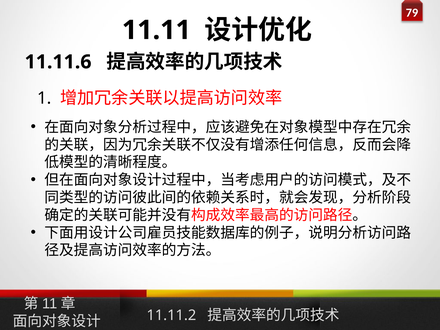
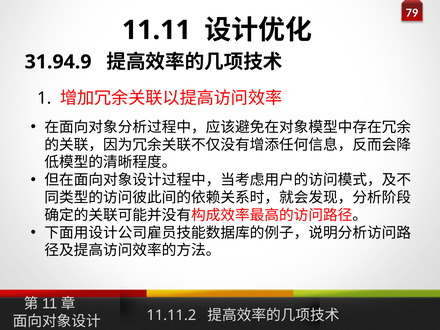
11.11.6: 11.11.6 -> 31.94.9 (58, 62)
